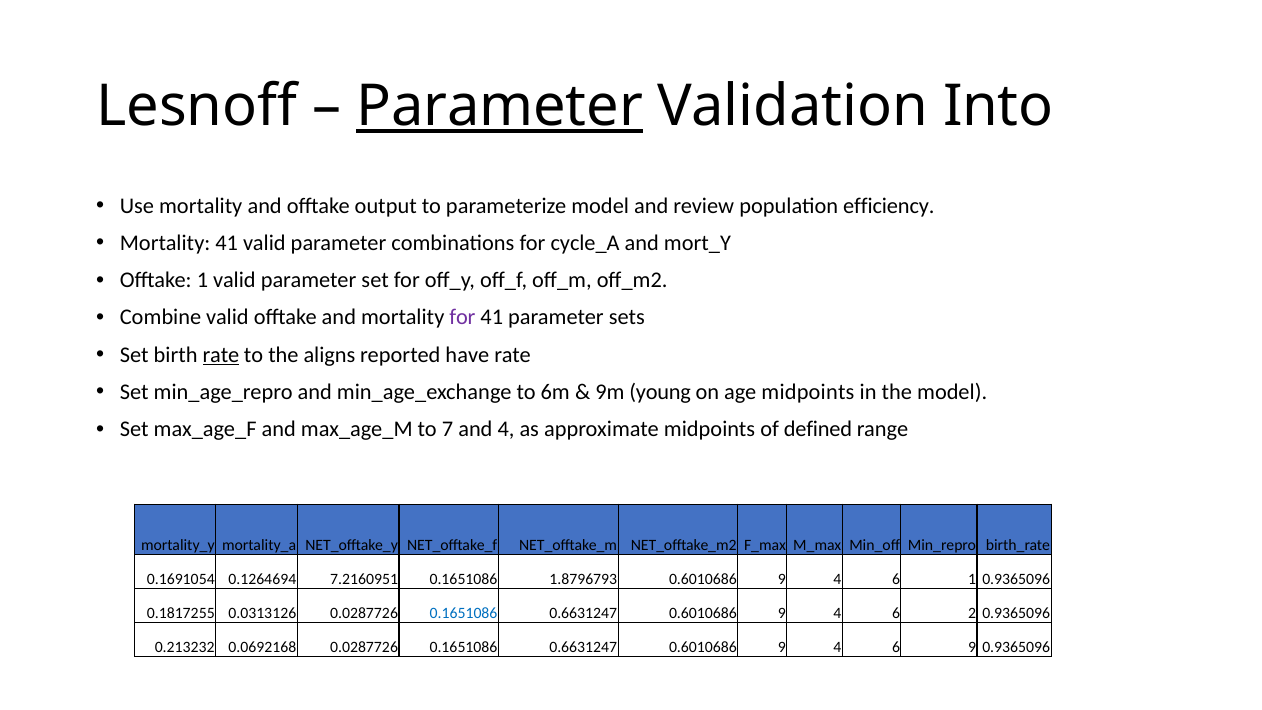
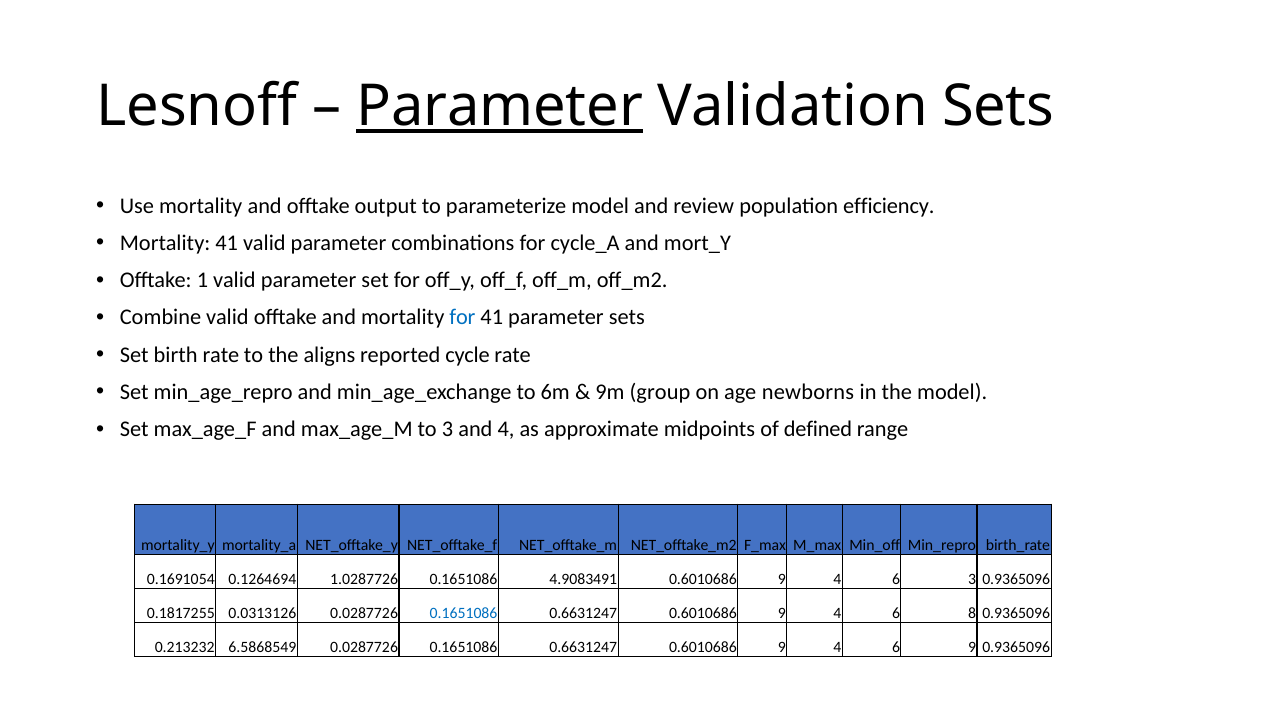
Validation Into: Into -> Sets (998, 106)
for colour: purple -> blue (462, 318)
rate underline: present -> none (221, 355)
have: have -> cycle (468, 355)
young: young -> group (660, 392)
age midpoints: midpoints -> newborns (808, 392)
to 7: 7 -> 3 (447, 429)
7.2160951: 7.2160951 -> 1.0287726 (364, 579)
1.8796793: 1.8796793 -> 4.9083491 (583, 579)
6 1: 1 -> 3 (972, 579)
2: 2 -> 8 (972, 613)
0.0692168: 0.0692168 -> 6.5868549 (262, 647)
